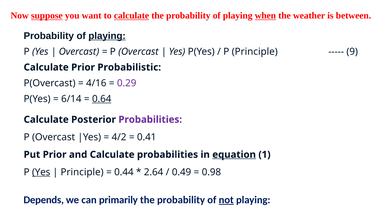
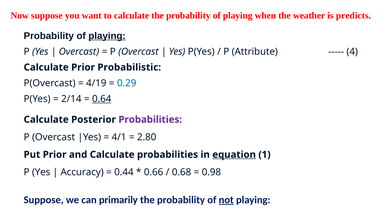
suppose underline: present -> none (47, 16)
calculate underline: present -> none (131, 16)
when underline: present -> none (265, 16)
between: between -> predicts (353, 16)
P Principle: Principle -> Attribute (255, 52)
9: 9 -> 4 (352, 52)
4/16: 4/16 -> 4/19 (96, 83)
0.29 colour: purple -> blue (127, 83)
6/14: 6/14 -> 2/14 (71, 99)
4/2: 4/2 -> 4/1 (119, 137)
0.41: 0.41 -> 2.80 (147, 137)
Yes underline: present -> none (41, 172)
Principle: Principle -> Accuracy (82, 172)
2.64: 2.64 -> 0.66 (154, 172)
0.49: 0.49 -> 0.68 (182, 172)
Depends: Depends -> Suppose (44, 200)
